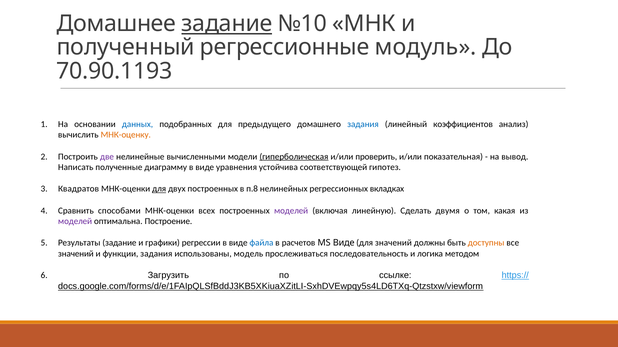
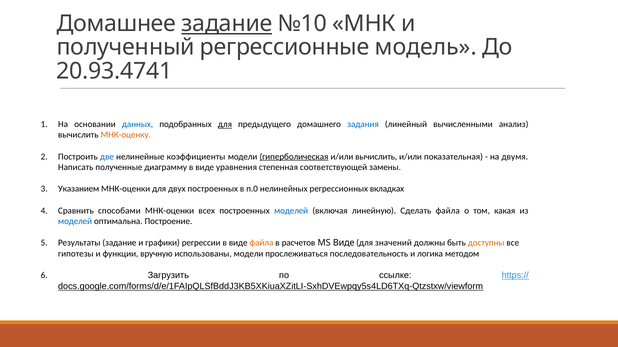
модуль: модуль -> модель (426, 47)
70.90.1193: 70.90.1193 -> 20.93.4741 (114, 71)
для underline: none -> present (225, 124)
коэффициентов: коэффициентов -> вычисленными (463, 124)
две colour: purple -> blue (107, 157)
вычисленными: вычисленными -> коэффициенты (196, 157)
и/или проверить: проверить -> вычислить (376, 157)
вывод: вывод -> двумя (515, 157)
устойчива: устойчива -> степенная (278, 168)
гипотез: гипотез -> замены (385, 168)
Квадратов: Квадратов -> Указанием (79, 189)
для underline: present -> none (159, 189)
п.8: п.8 -> п.0 (252, 189)
моделей colour: purple -> blue (291, 211)
Сделать двумя: двумя -> файла (448, 211)
моделей colour: purple -> blue (75, 222)
файла colour: blue -> orange (261, 243)
значений: значений -> гипотезы (76, 254)
функции задания: задания -> вручную (156, 254)
использованы модель: модель -> модели (249, 254)
